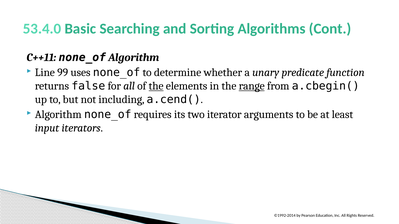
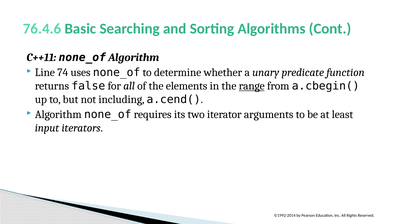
53.4.0: 53.4.0 -> 76.4.6 (42, 29)
99: 99 -> 74 (63, 73)
the underline: present -> none (156, 86)
